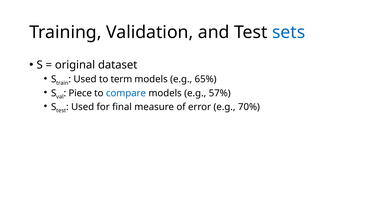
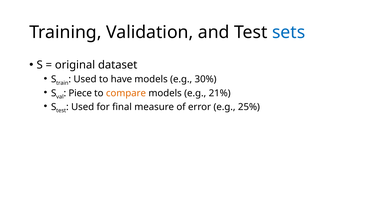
term: term -> have (121, 80)
65%: 65% -> 30% (206, 80)
compare colour: blue -> orange (126, 93)
57%: 57% -> 21% (220, 93)
70%: 70% -> 25% (249, 107)
